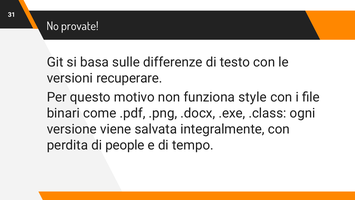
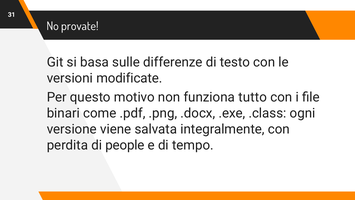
recuperare: recuperare -> modificate (129, 78)
style: style -> tutto (253, 97)
